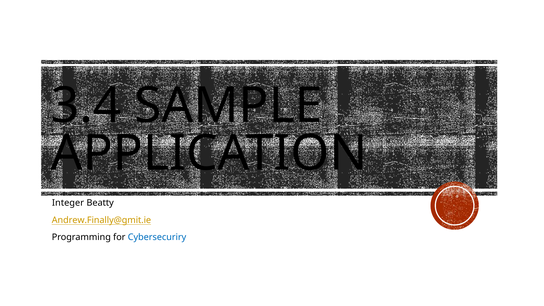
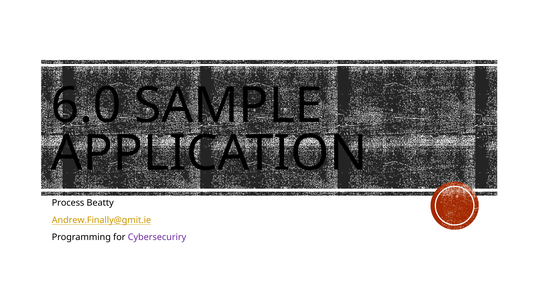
3.4: 3.4 -> 6.0 (86, 106)
Integer: Integer -> Process (68, 203)
Cybersecuriry colour: blue -> purple (157, 237)
